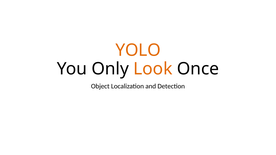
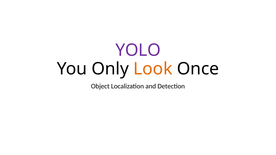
YOLO colour: orange -> purple (138, 50)
